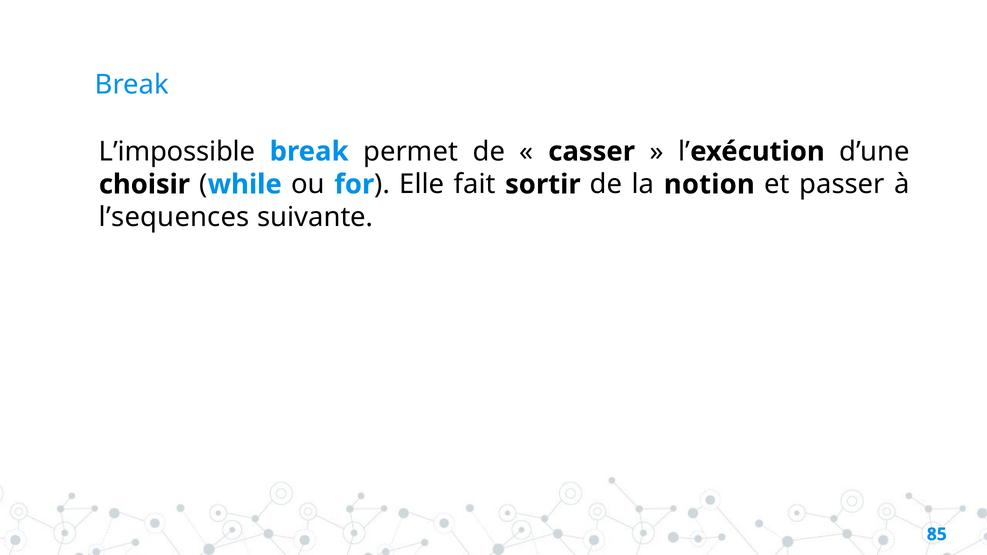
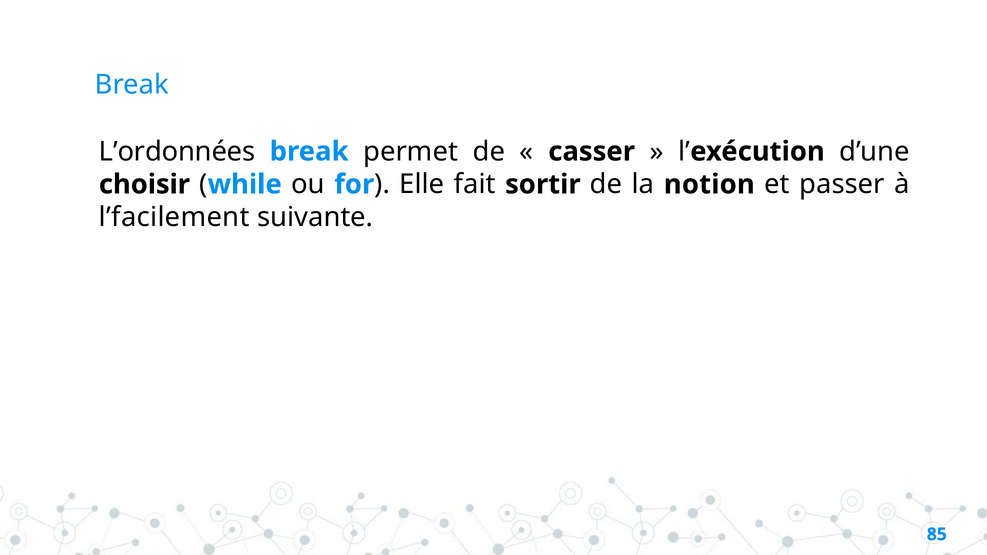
L’impossible: L’impossible -> L’ordonnées (177, 152)
l’sequences: l’sequences -> l’facilement (174, 217)
